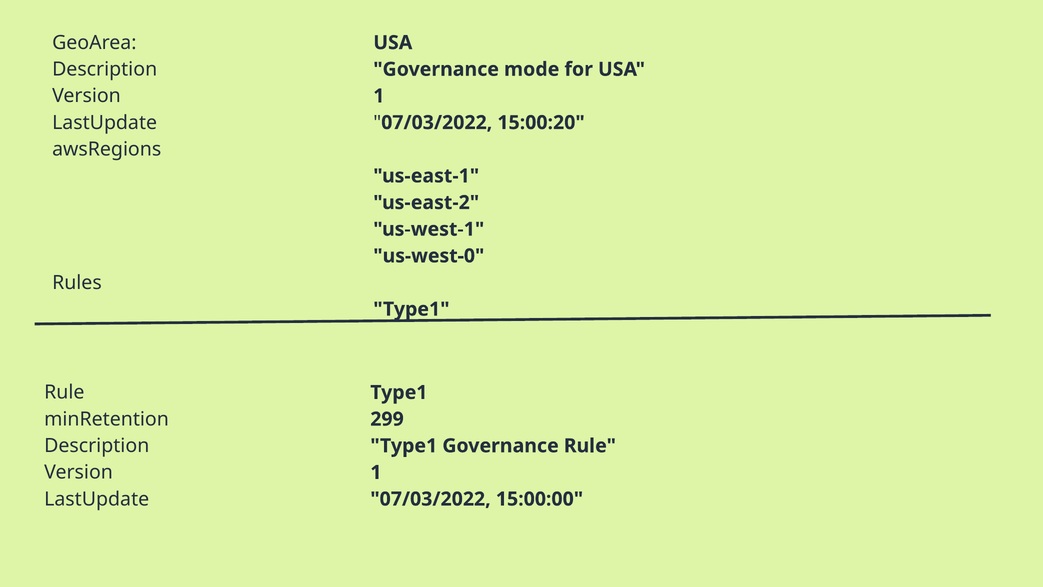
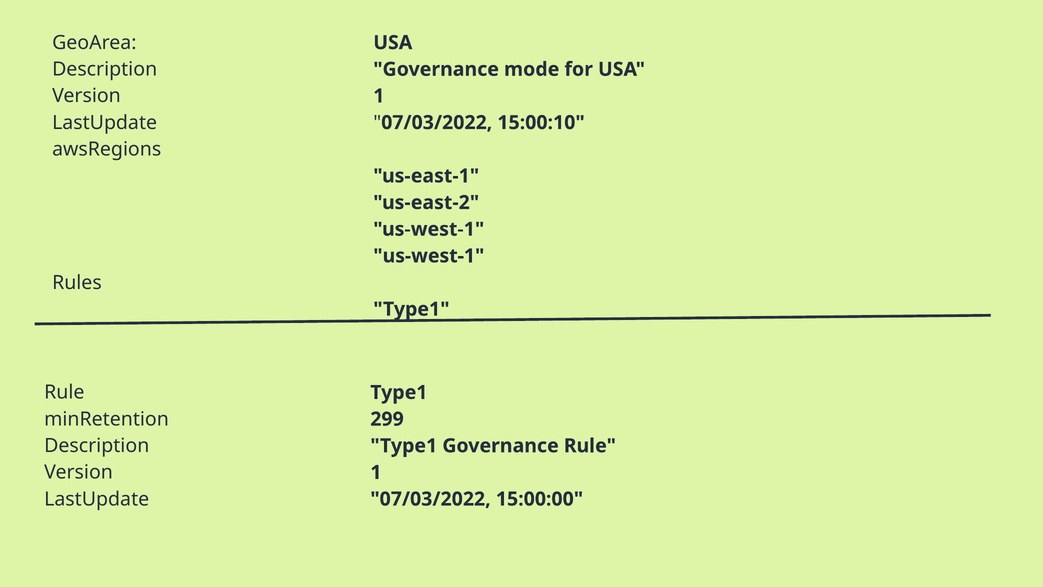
15:00:20: 15:00:20 -> 15:00:10 (541, 123)
us-west-0: us-west-0 -> us-west-1 (429, 256)
